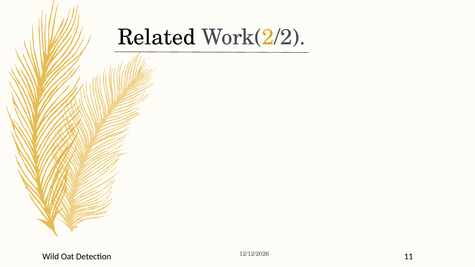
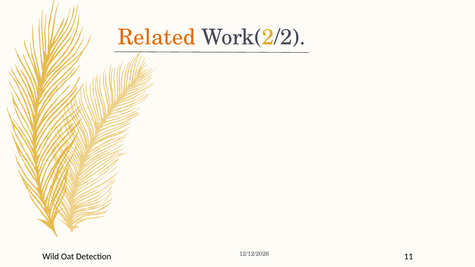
Related colour: black -> orange (157, 37)
